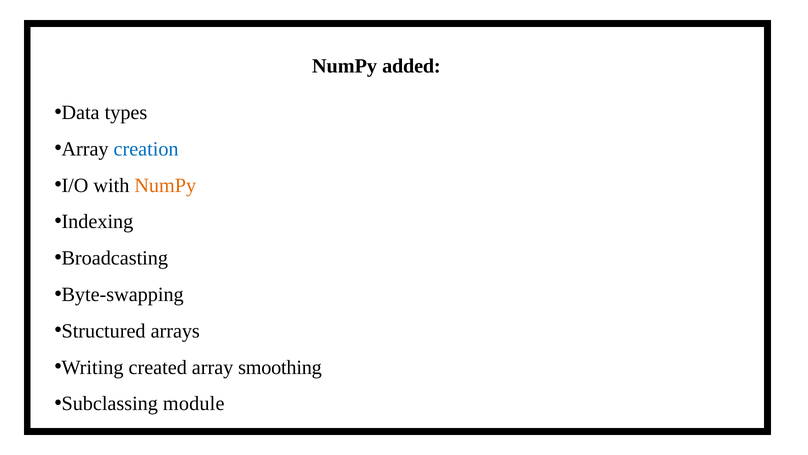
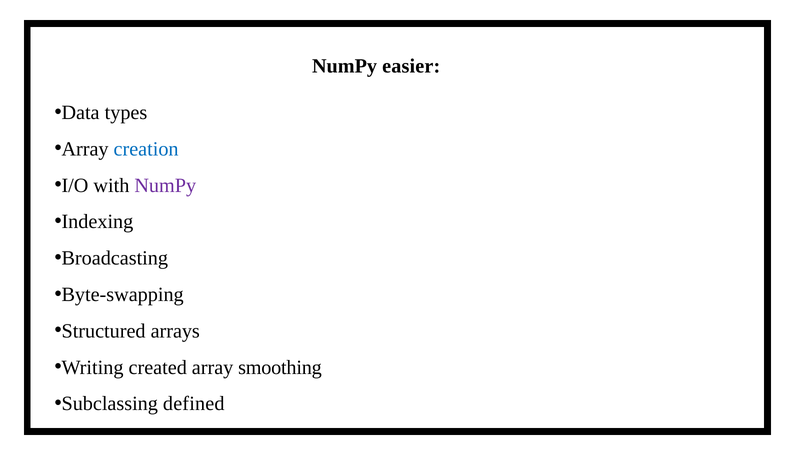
added: added -> easier (411, 66)
NumPy colour: orange -> purple (165, 185)
module: module -> defined (194, 403)
